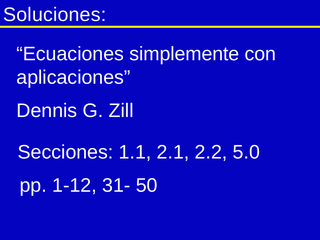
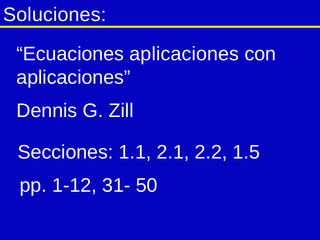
Ecuaciones simplemente: simplemente -> aplicaciones (184, 54)
5.0: 5.0 -> 1.5 (246, 152)
